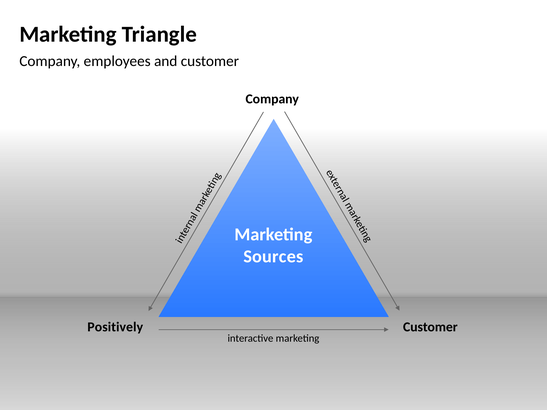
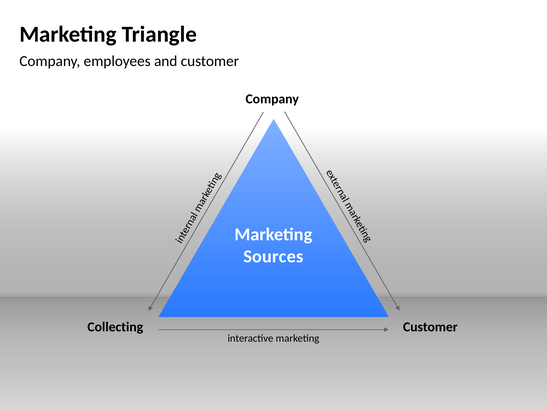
Positively: Positively -> Collecting (115, 327)
